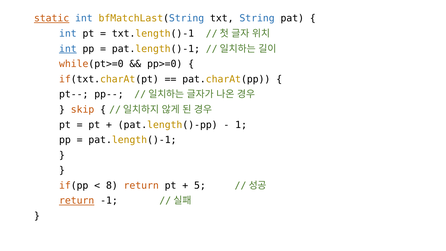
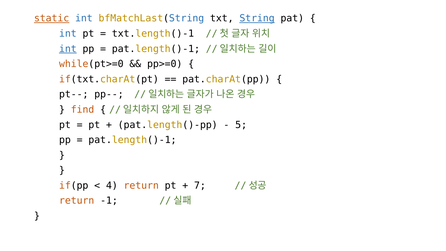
String underline: none -> present (257, 18)
skip: skip -> find (83, 110)
1: 1 -> 5 (241, 125)
8: 8 -> 4 (112, 185)
5: 5 -> 7 (200, 185)
return underline: present -> none (77, 201)
